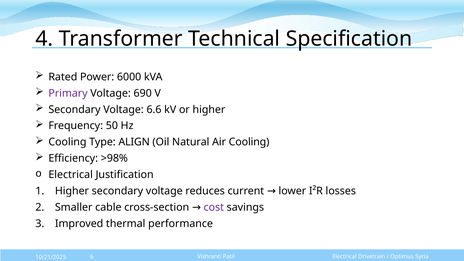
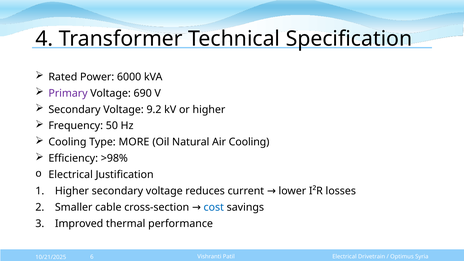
6.6: 6.6 -> 9.2 (154, 109)
ALIGN: ALIGN -> MORE (134, 142)
cost colour: purple -> blue (214, 207)
